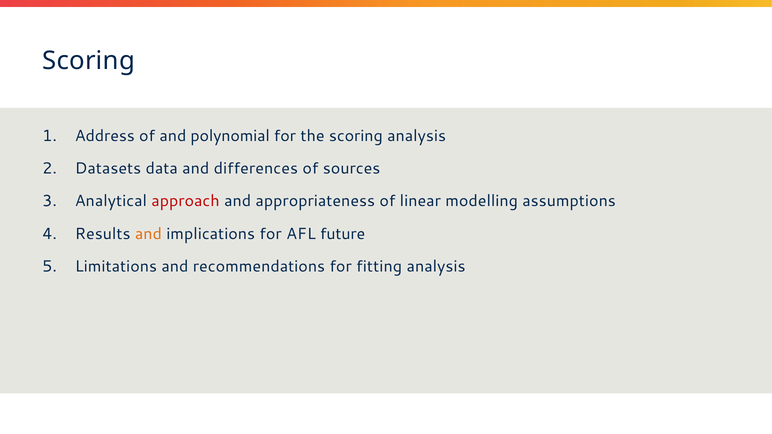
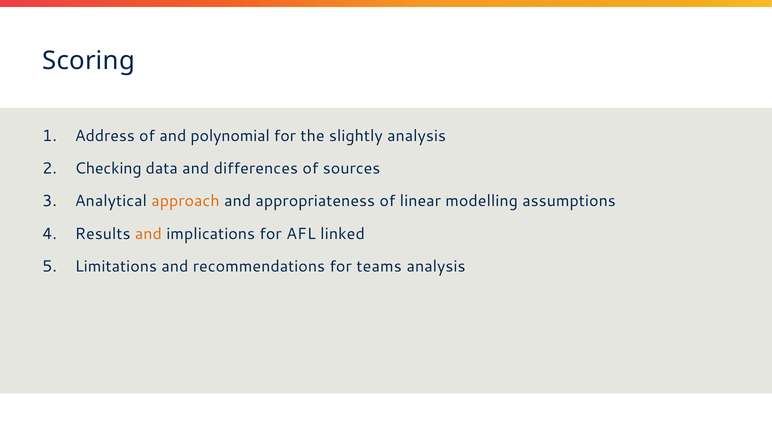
the scoring: scoring -> slightly (356, 136)
Datasets: Datasets -> Checking (108, 169)
approach colour: red -> orange (186, 201)
future: future -> linked (343, 234)
fitting: fitting -> teams (379, 267)
